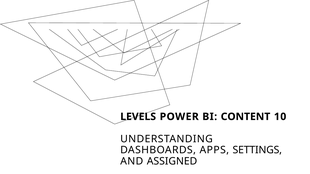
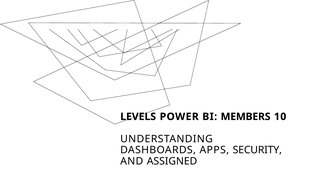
CONTENT: CONTENT -> MEMBERS (246, 117)
SETTINGS: SETTINGS -> SECURITY (257, 150)
